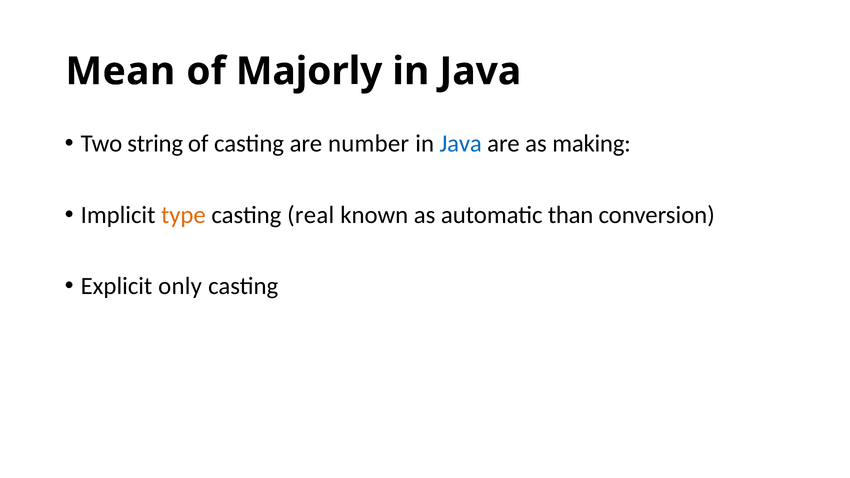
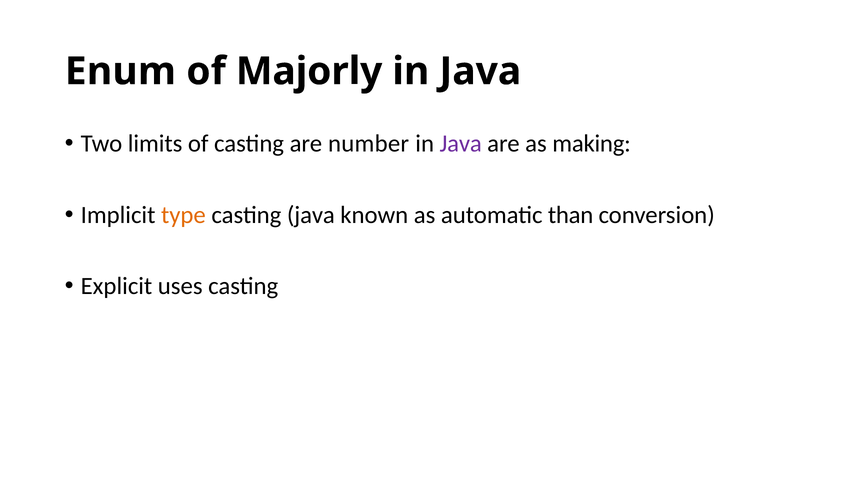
Mean: Mean -> Enum (120, 71)
string: string -> limits (155, 144)
Java colour: blue -> purple (461, 144)
casting real: real -> java (311, 215)
only: only -> uses (180, 286)
